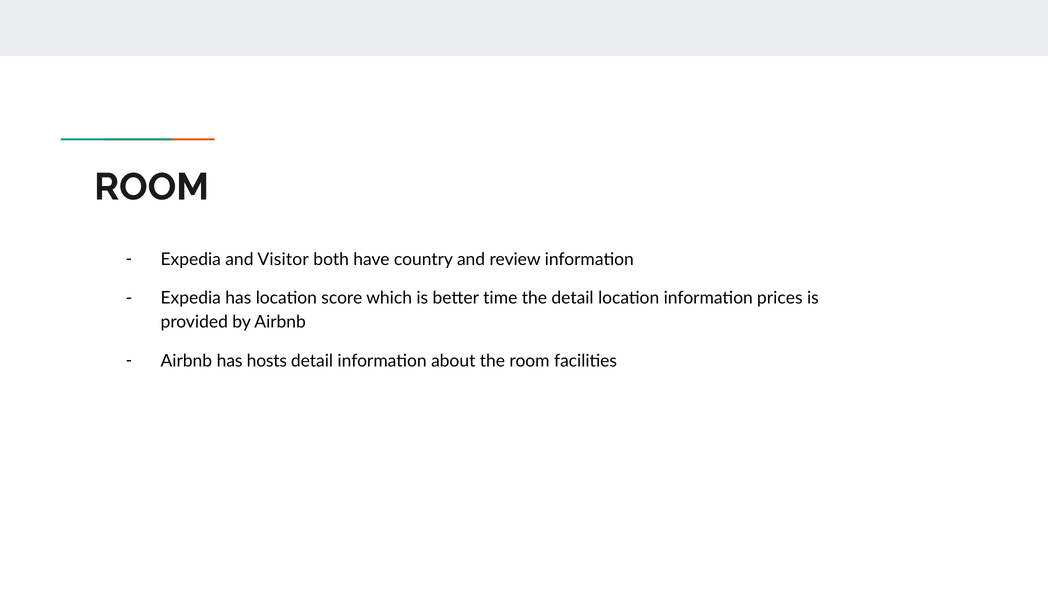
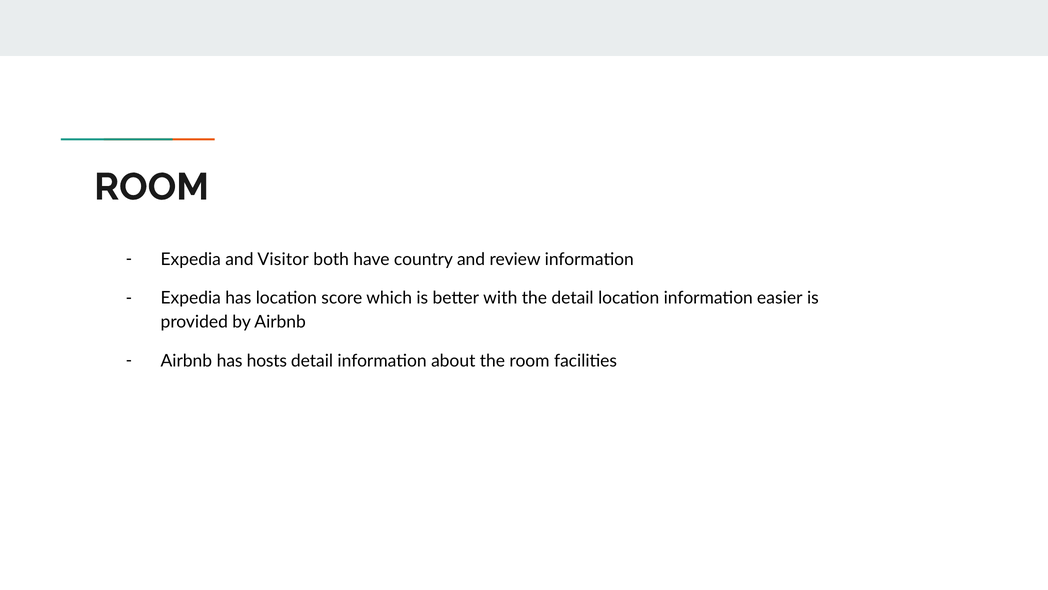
time: time -> with (500, 298)
prices: prices -> easier (780, 298)
